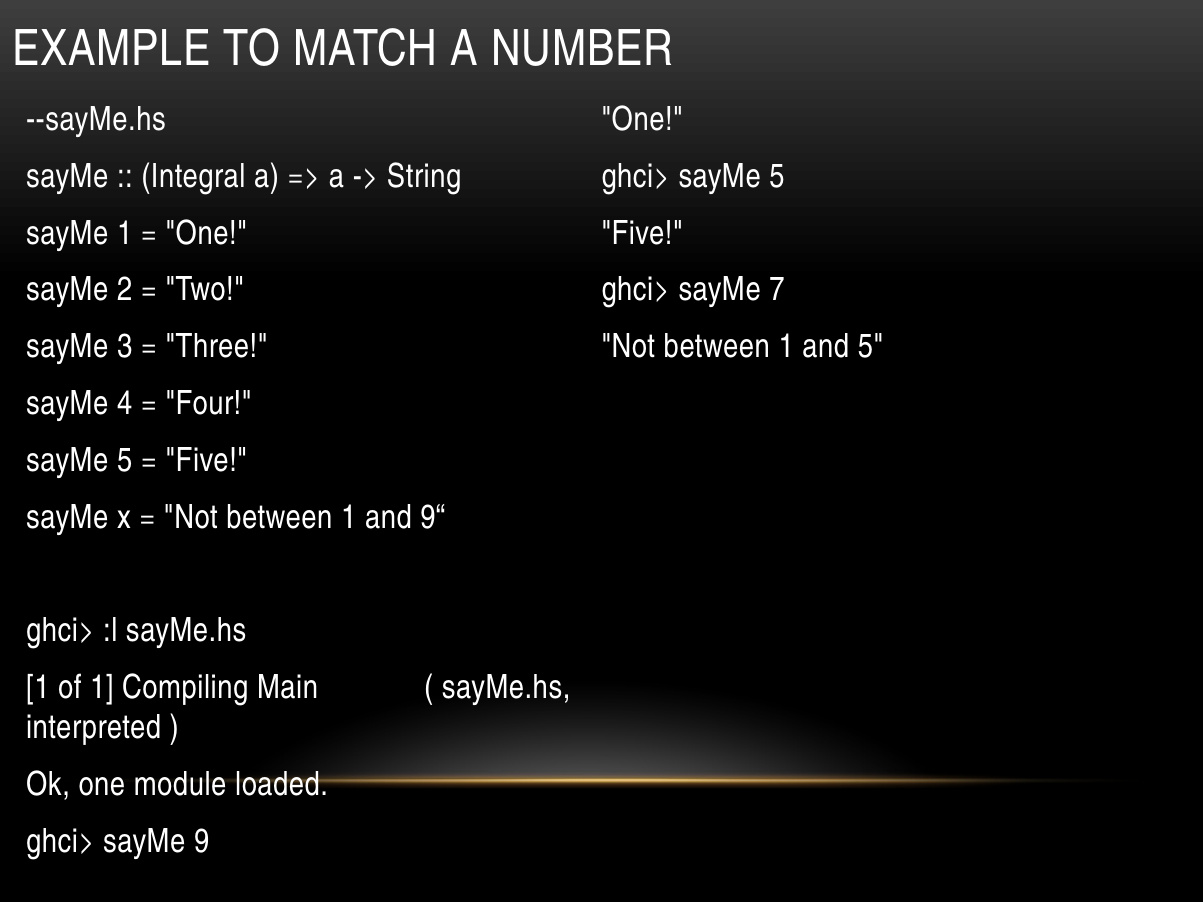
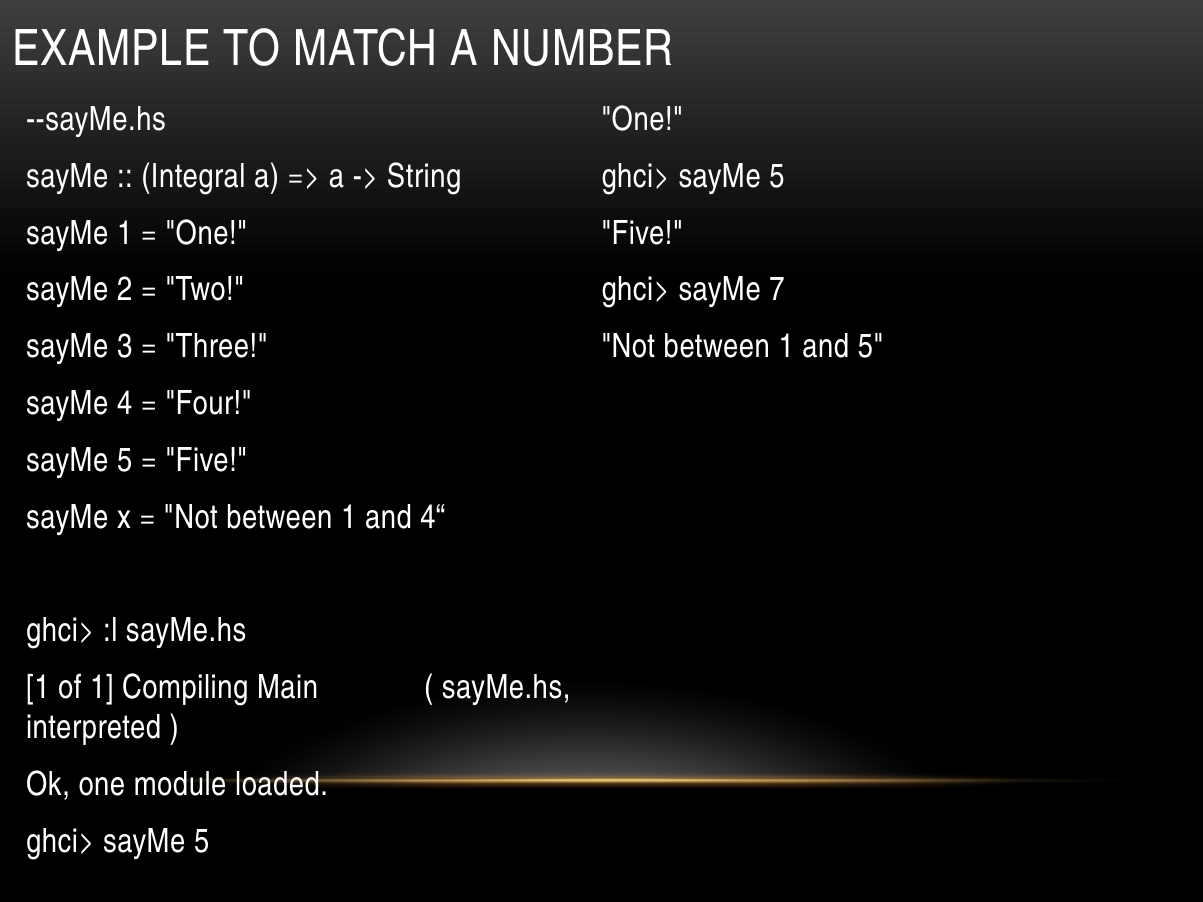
9“: 9“ -> 4“ (433, 517)
9: 9 -> 5 (202, 842)
